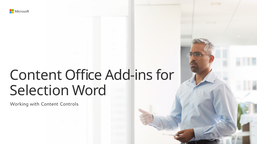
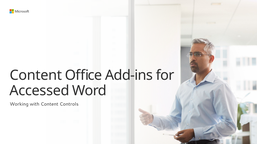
Selection: Selection -> Accessed (39, 91)
